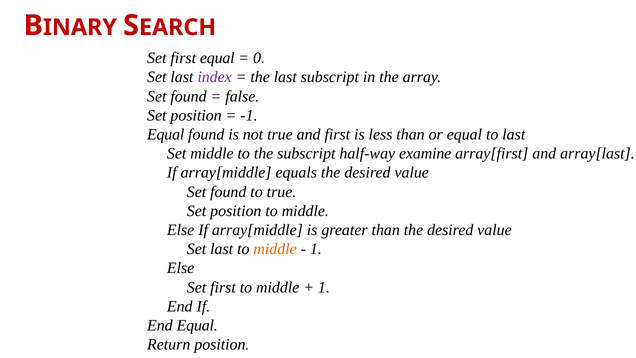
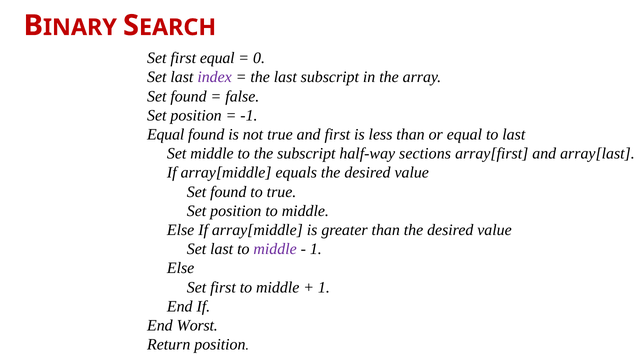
examine: examine -> sections (425, 153)
middle colour: orange -> purple (275, 249)
End Equal: Equal -> Worst (197, 325)
